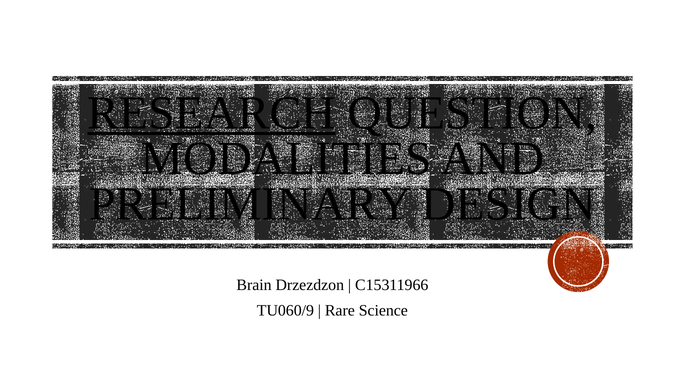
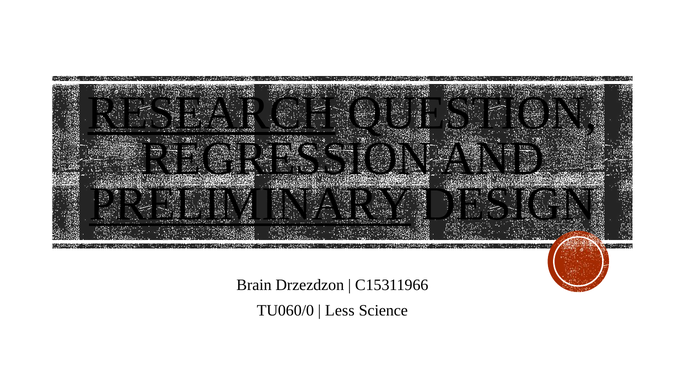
MODALITIES: MODALITIES -> REGRESSION (286, 159)
PRELIMINARY underline: none -> present (250, 204)
TU060/9: TU060/9 -> TU060/0 (285, 311)
Rare: Rare -> Less (340, 311)
